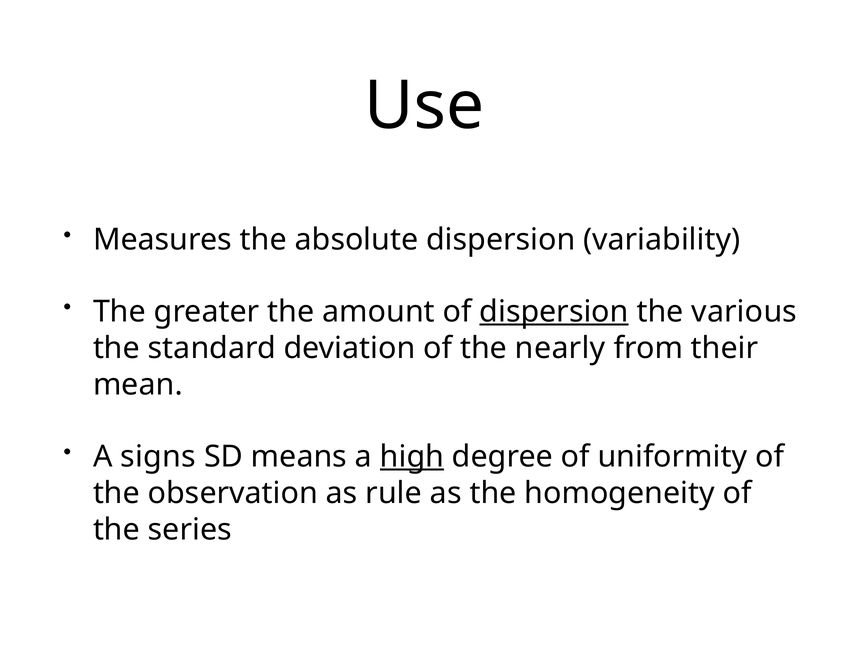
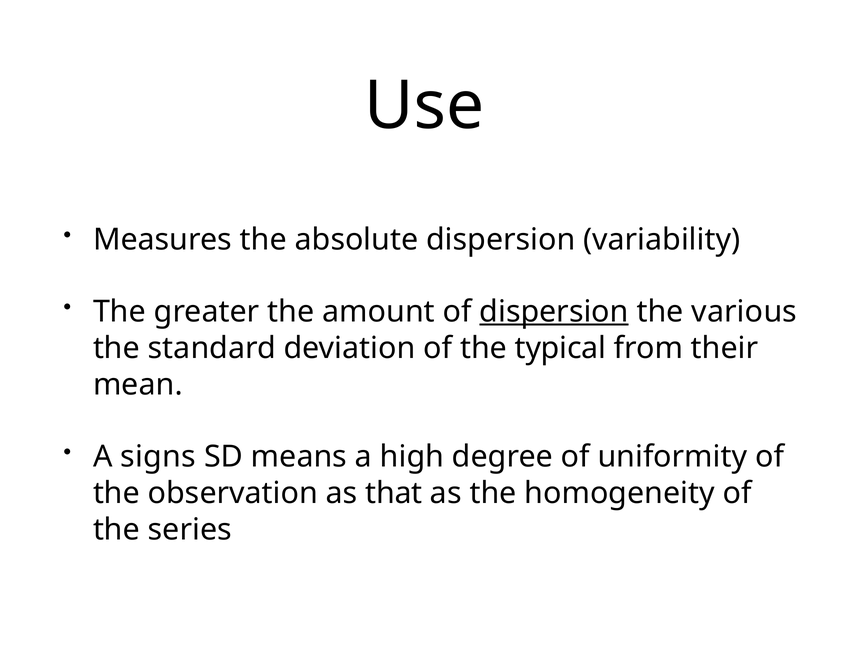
nearly: nearly -> typical (560, 348)
high underline: present -> none (412, 457)
rule: rule -> that (394, 493)
